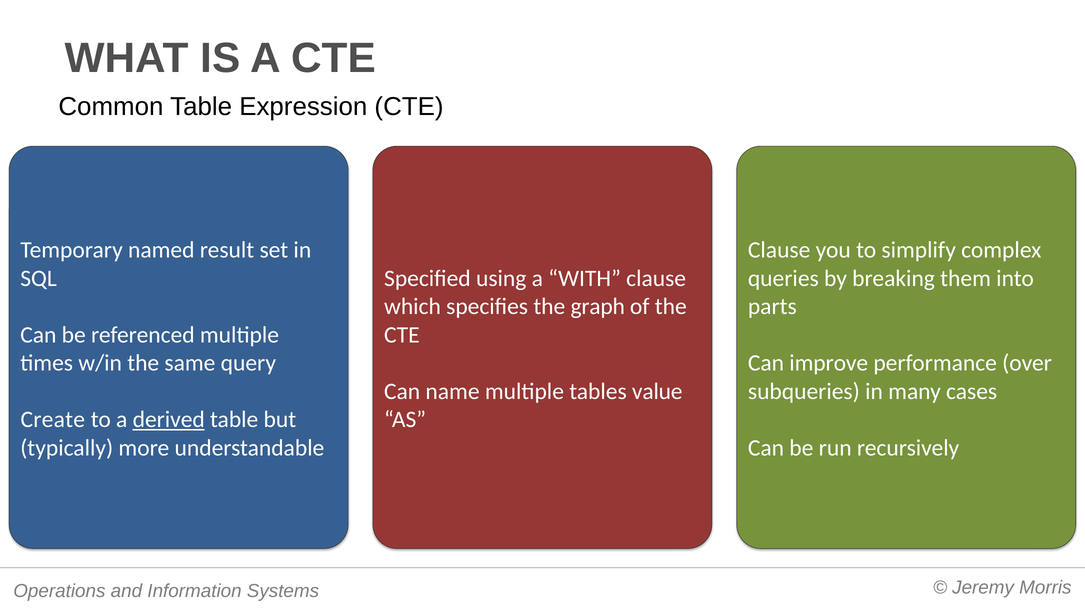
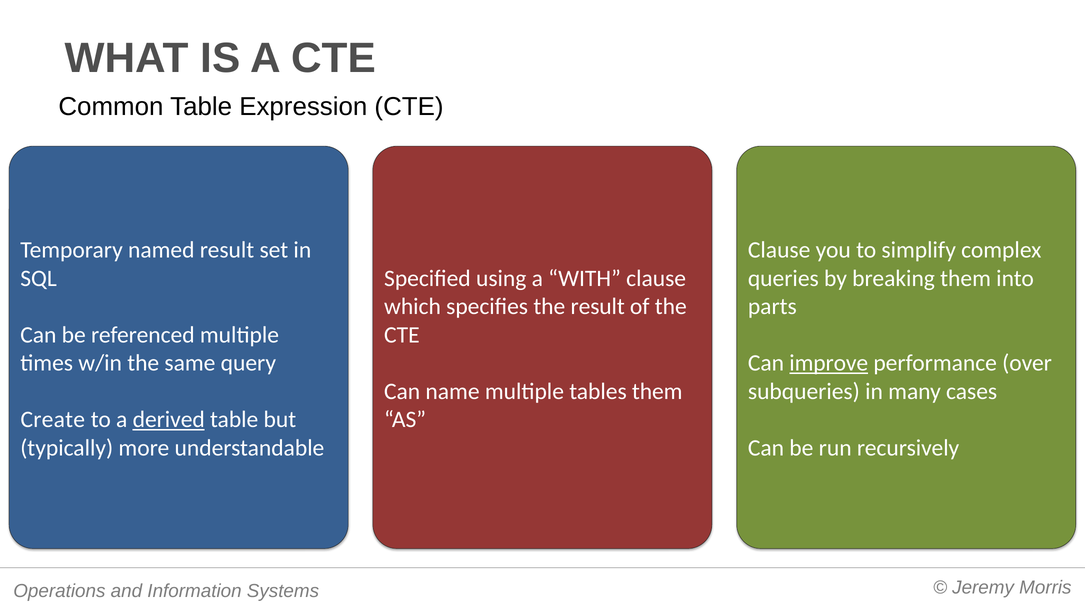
the graph: graph -> result (598, 307)
improve underline: none -> present (829, 363)
tables value: value -> them (657, 392)
